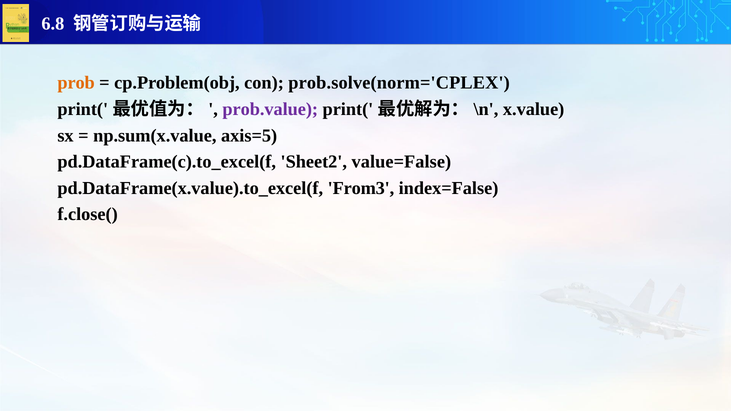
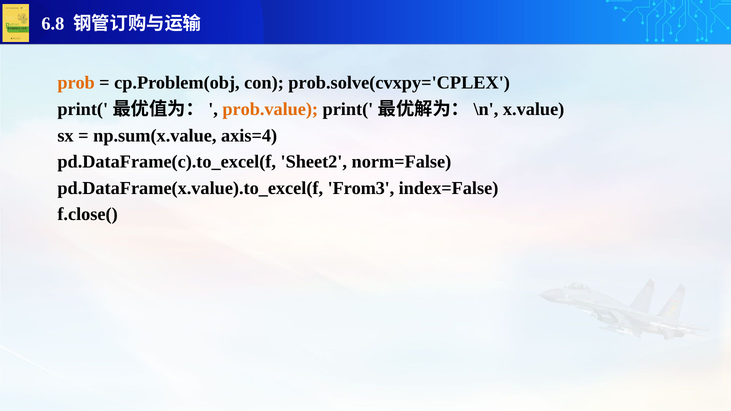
prob.solve(norm='CPLEX: prob.solve(norm='CPLEX -> prob.solve(cvxpy='CPLEX (399, 83)
prob.value colour: purple -> orange (270, 109)
axis=5: axis=5 -> axis=4 (249, 136)
value=False: value=False -> norm=False (401, 162)
